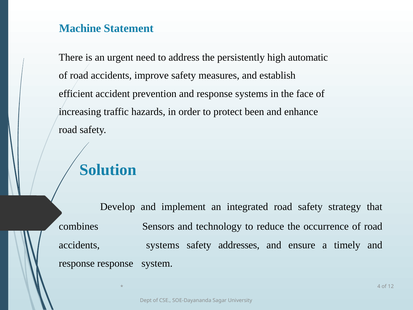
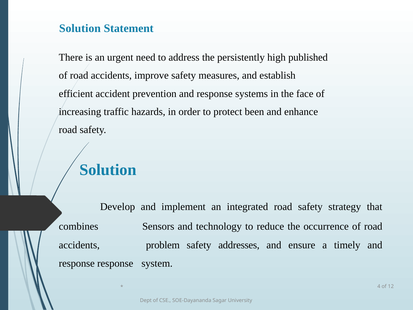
Machine: Machine -> Solution (80, 28)
automatic: automatic -> published (308, 57)
accidents systems: systems -> problem (163, 245)
